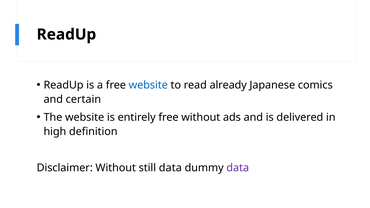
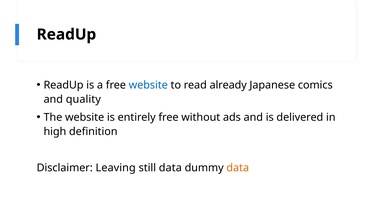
certain: certain -> quality (83, 99)
Disclaimer Without: Without -> Leaving (116, 168)
data colour: purple -> orange (238, 168)
